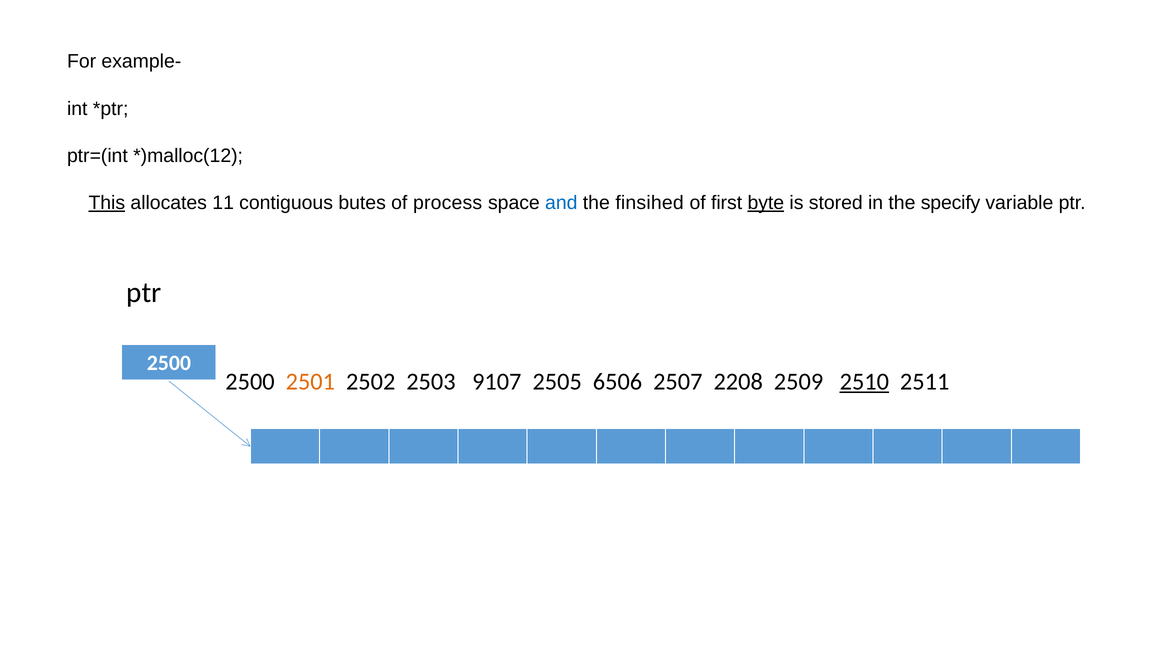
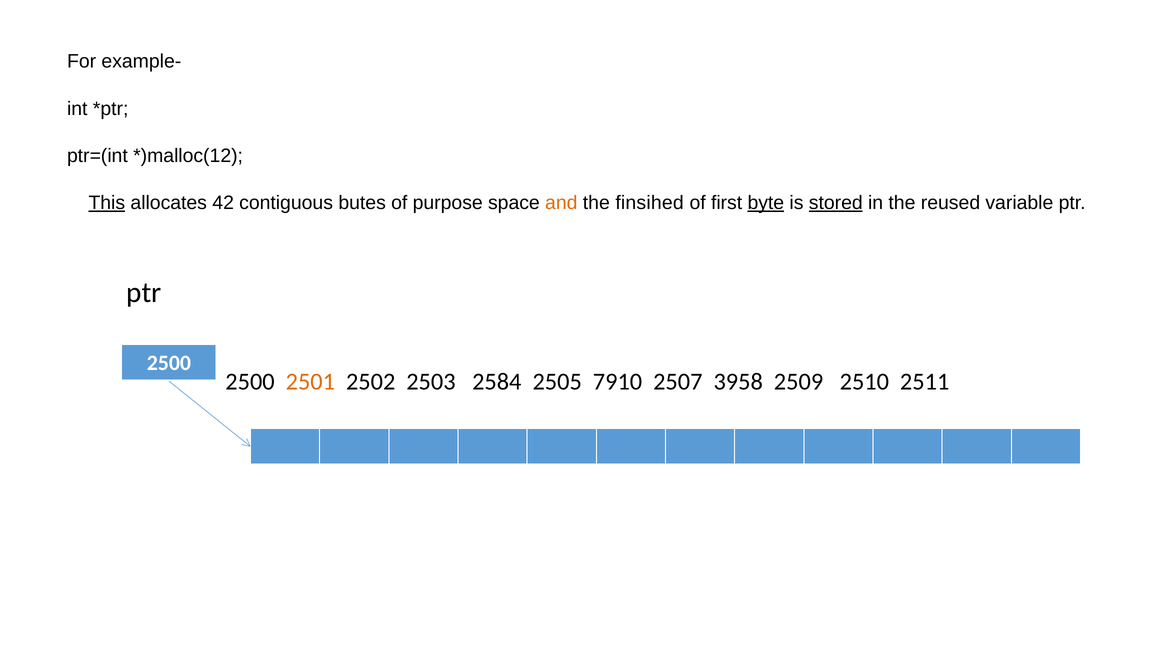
11: 11 -> 42 (223, 203)
process: process -> purpose (448, 203)
and colour: blue -> orange (561, 203)
stored underline: none -> present (836, 203)
specify: specify -> reused (950, 203)
9107: 9107 -> 2584 (497, 381)
6506: 6506 -> 7910 (617, 381)
2208: 2208 -> 3958 (738, 381)
2510 underline: present -> none (864, 381)
